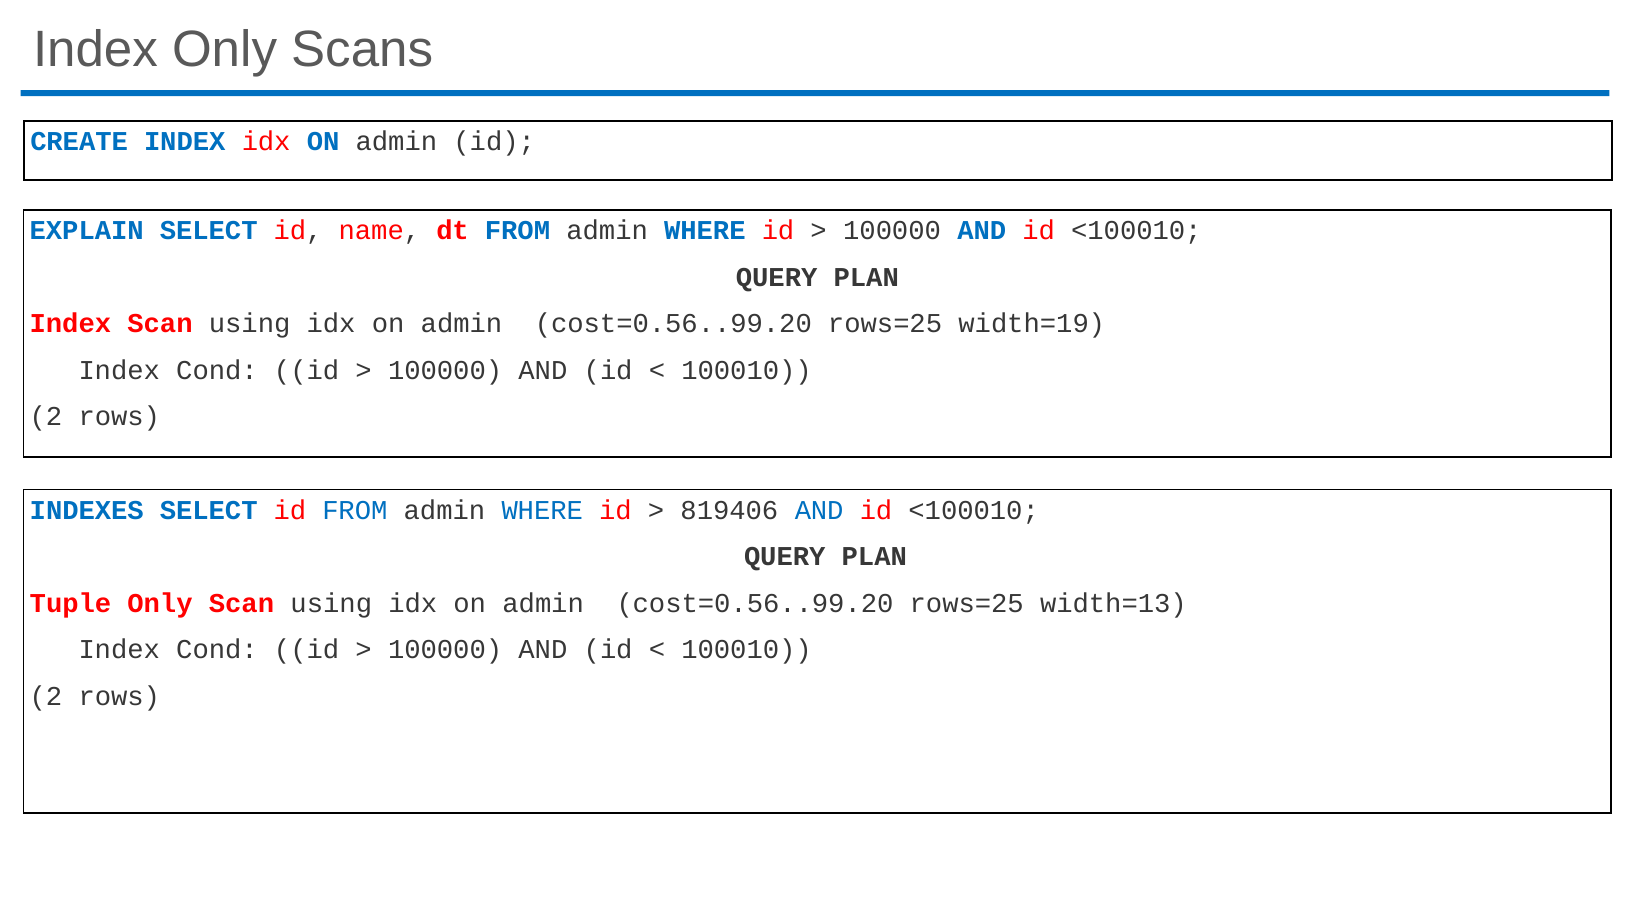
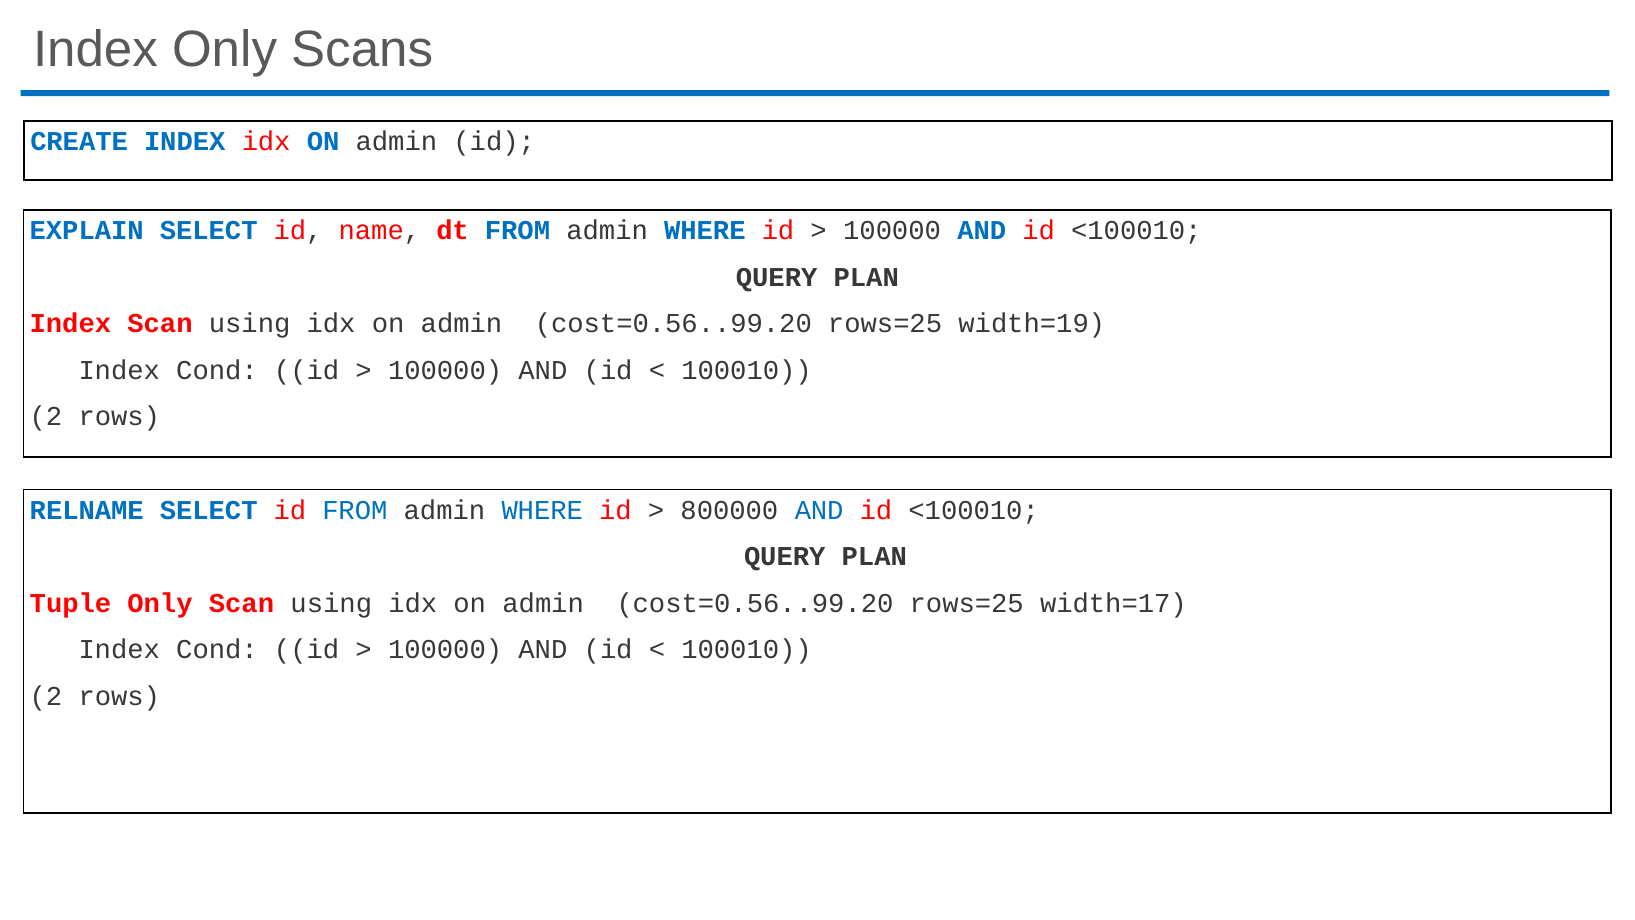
INDEXES: INDEXES -> RELNAME (87, 510)
819406: 819406 -> 800000 (729, 510)
width=13: width=13 -> width=17 (1113, 603)
